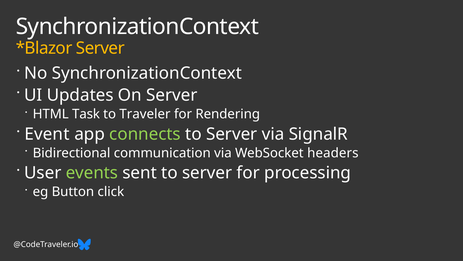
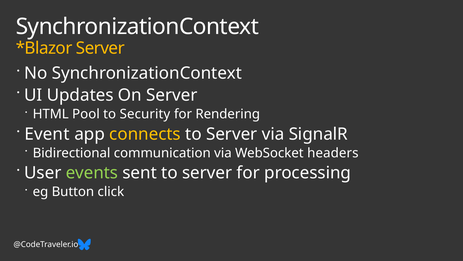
Task: Task -> Pool (86, 114)
Traveler: Traveler -> Security (145, 114)
connects colour: light green -> yellow (145, 134)
